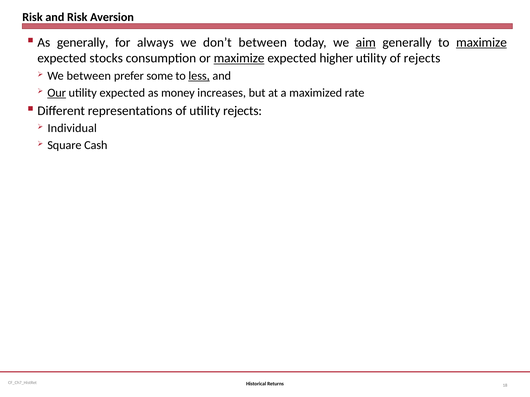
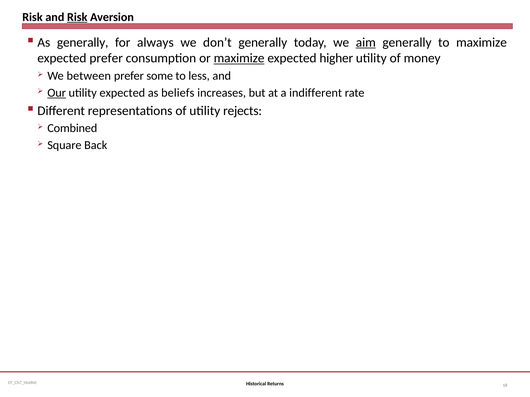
Risk underline: none -> present (77, 17)
don’t between: between -> generally (263, 42)
maximize underline: present -> none (481, 42)
expected stocks: stocks -> prefer (106, 58)
of rejects: rejects -> money (422, 58)
less underline: present -> none (199, 76)
money: money -> beliefs (178, 93)
maximized: maximized -> indifferent (316, 93)
Individual: Individual -> Combined (72, 128)
Cash: Cash -> Back (96, 145)
